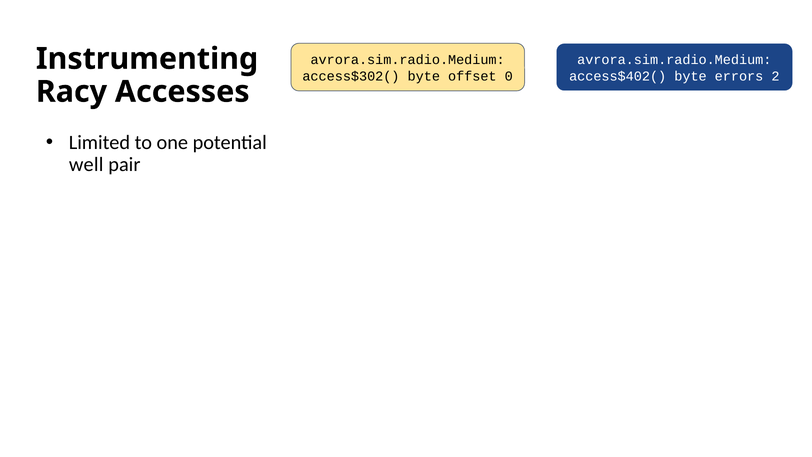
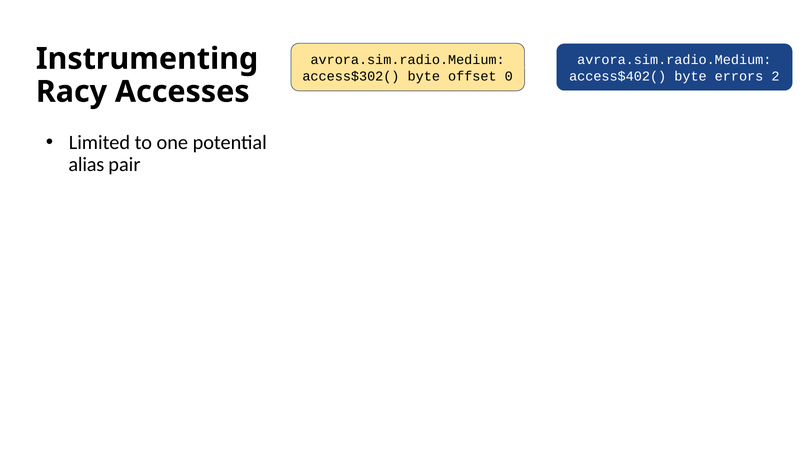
well: well -> alias (86, 164)
